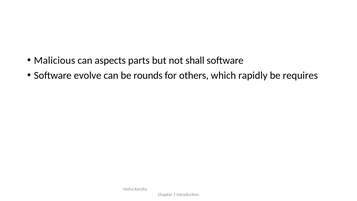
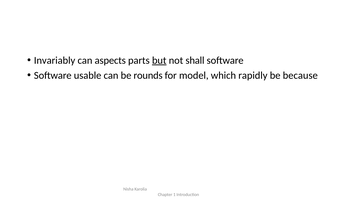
Malicious: Malicious -> Invariably (55, 60)
but underline: none -> present (159, 60)
evolve: evolve -> usable (88, 75)
others: others -> model (194, 75)
requires: requires -> because (300, 75)
